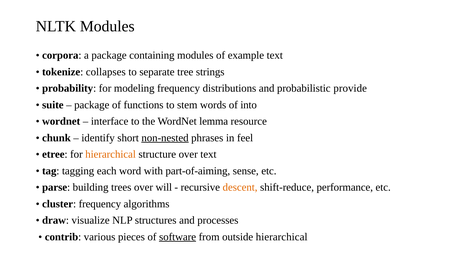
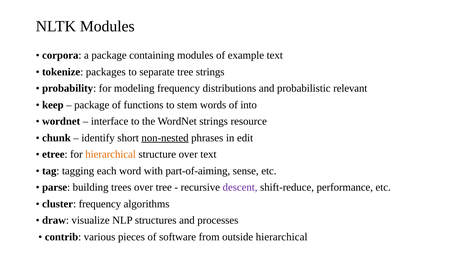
collapses: collapses -> packages (106, 72)
provide: provide -> relevant (350, 88)
suite: suite -> keep (53, 105)
WordNet lemma: lemma -> strings (214, 121)
feel: feel -> edit (245, 138)
over will: will -> tree (164, 187)
descent colour: orange -> purple (240, 187)
software underline: present -> none (178, 237)
